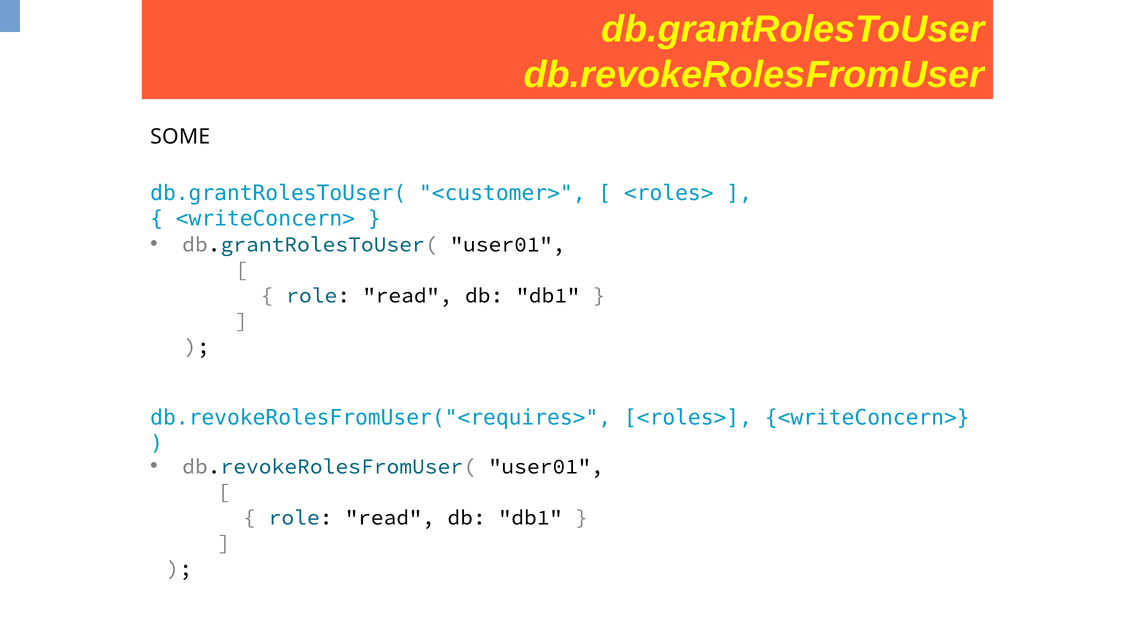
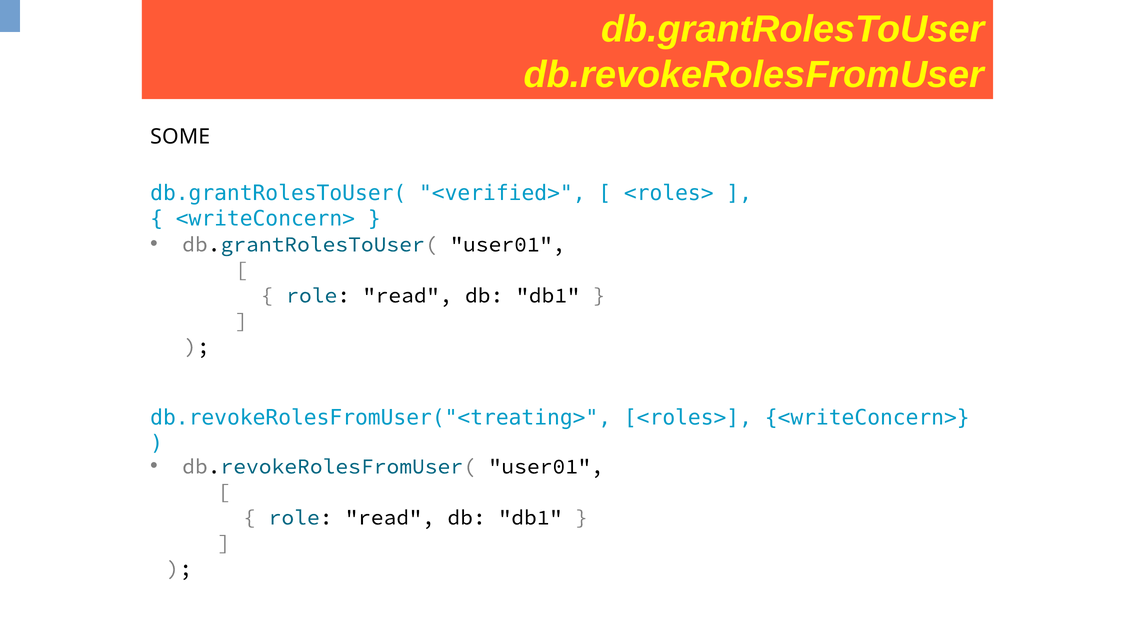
<customer>: <customer> -> <verified> (502, 194)
db.revokeRolesFromUser("<requires>: db.revokeRolesFromUser("<requires> -> db.revokeRolesFromUser("<treating> (381, 418)
